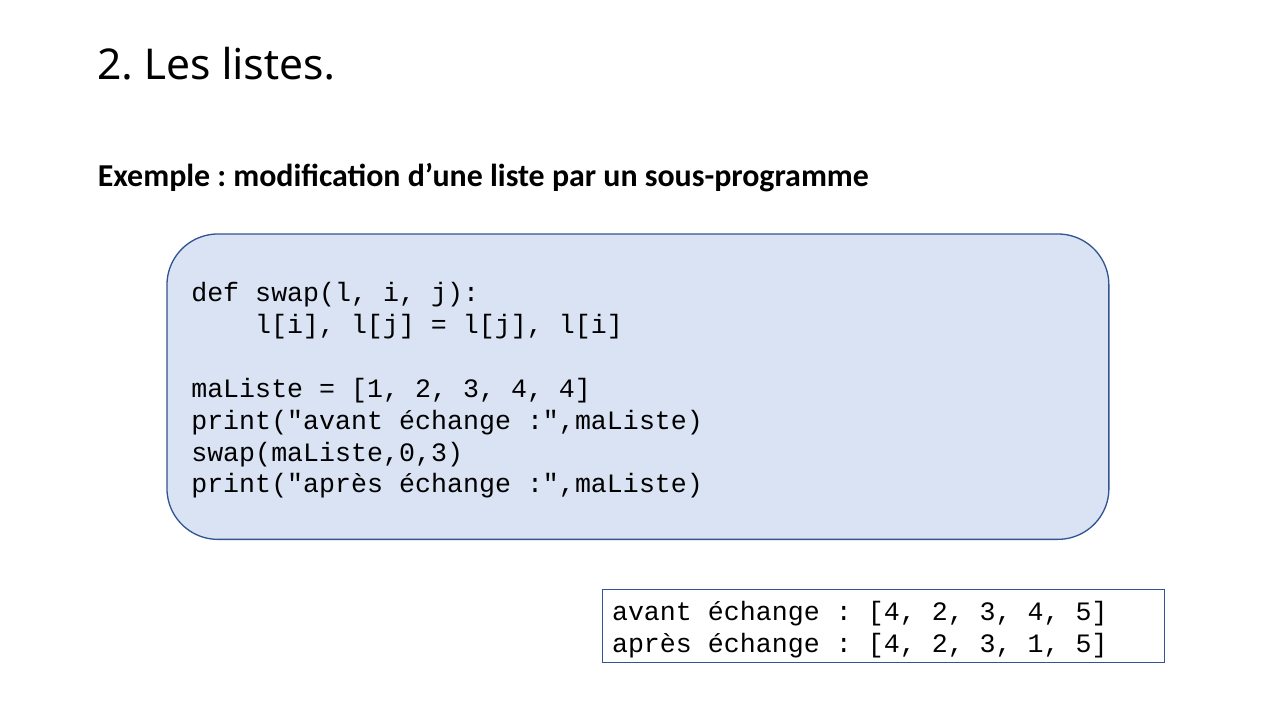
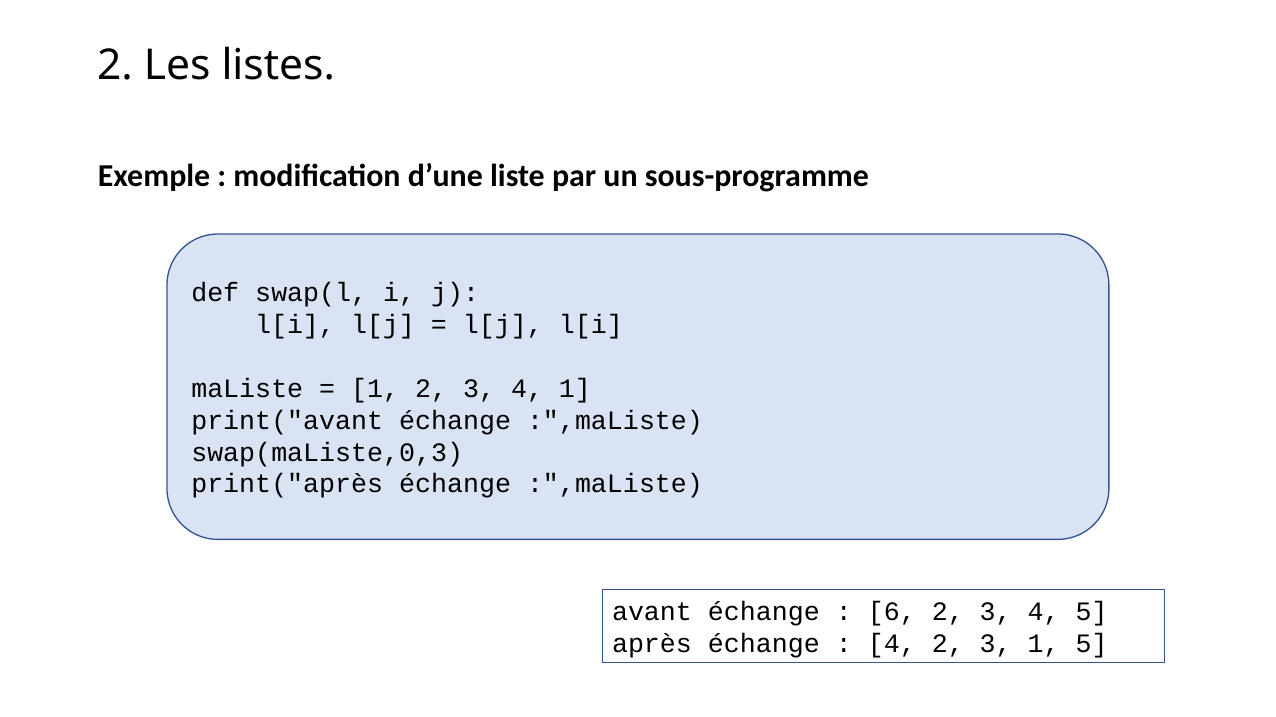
4 4: 4 -> 1 (575, 389)
4: 4 -> 6 (892, 612)
